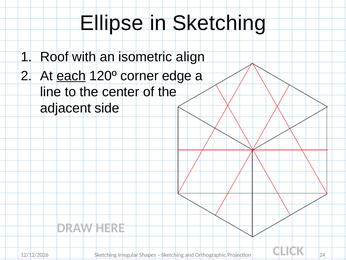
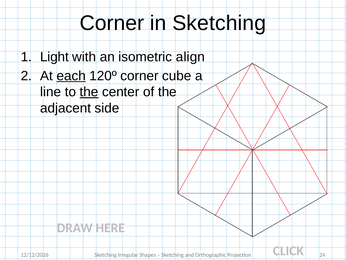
Ellipse: Ellipse -> Corner (112, 23)
Roof: Roof -> Light (54, 57)
edge: edge -> cube (177, 76)
the underline: none -> present (89, 92)
